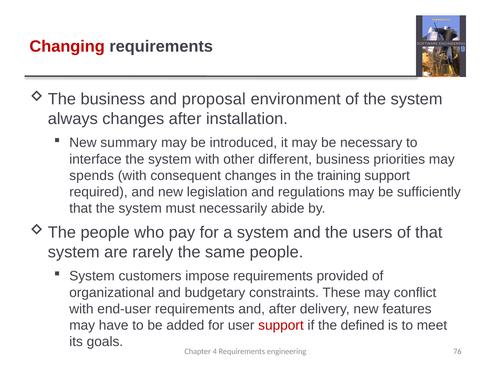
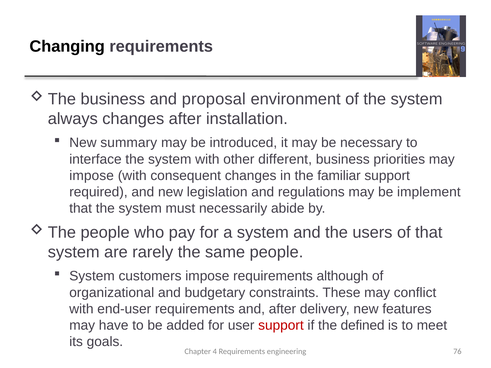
Changing colour: red -> black (67, 47)
spends: spends -> impose (92, 176)
training: training -> familiar (339, 176)
sufficiently: sufficiently -> implement (429, 192)
provided: provided -> although (342, 276)
